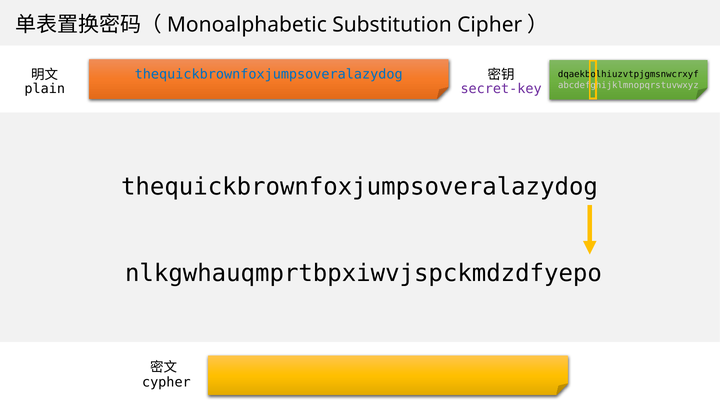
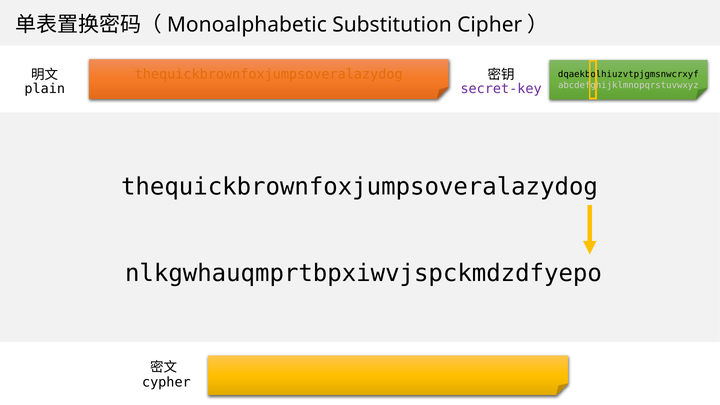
thequickbrownfoxjumpsoveralazydog colour: blue -> orange (269, 74)
